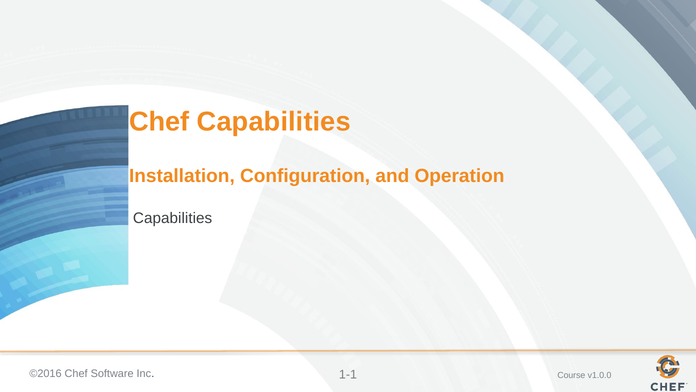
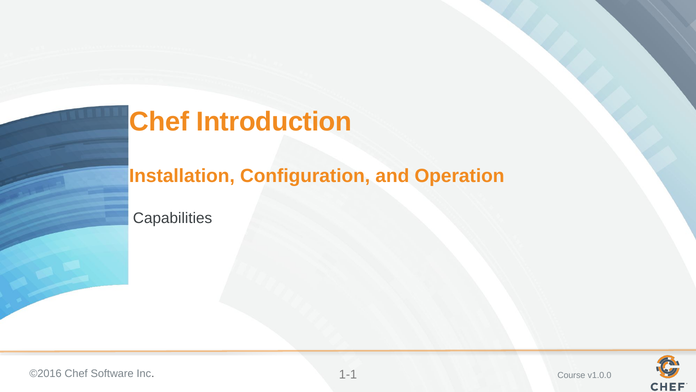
Chef Capabilities: Capabilities -> Introduction (274, 121)
